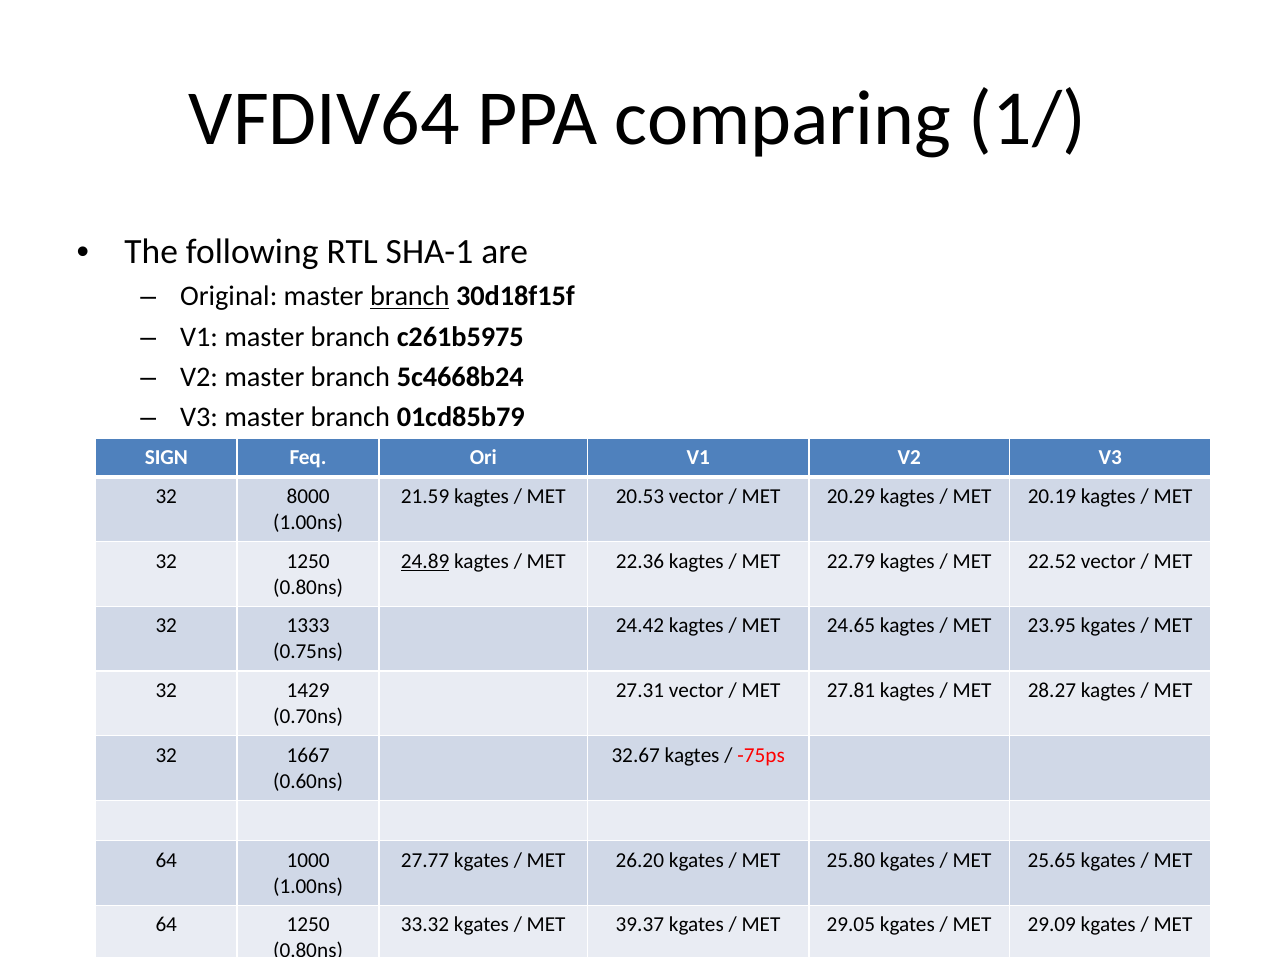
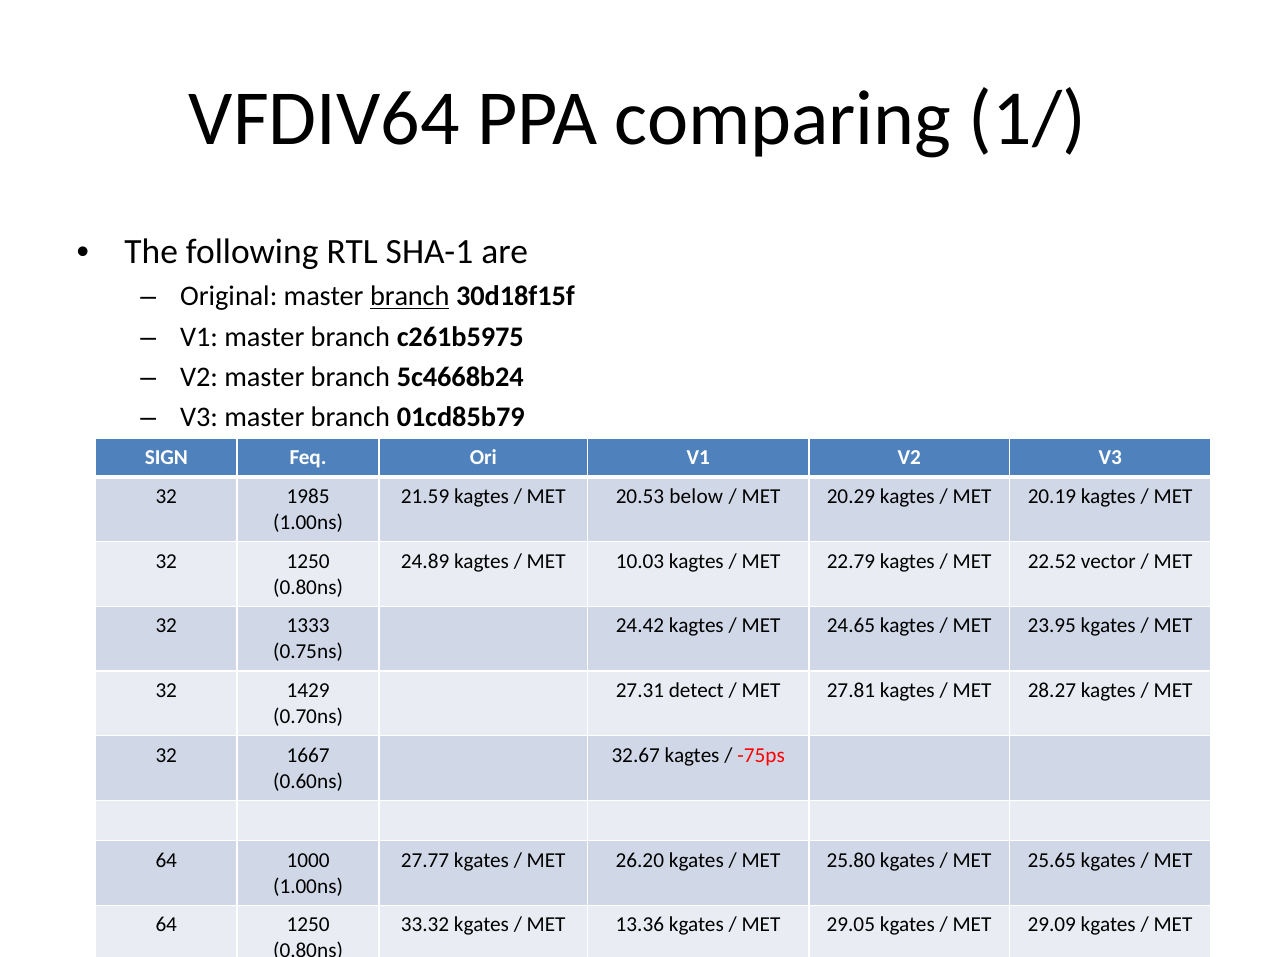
8000: 8000 -> 1985 (308, 497)
20.53 vector: vector -> below (696, 497)
24.89 underline: present -> none (425, 561)
22.36: 22.36 -> 10.03 (640, 561)
27.31 vector: vector -> detect (696, 691)
39.37: 39.37 -> 13.36 (640, 925)
